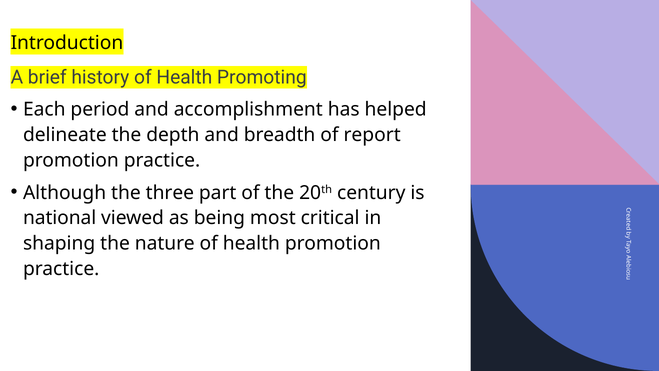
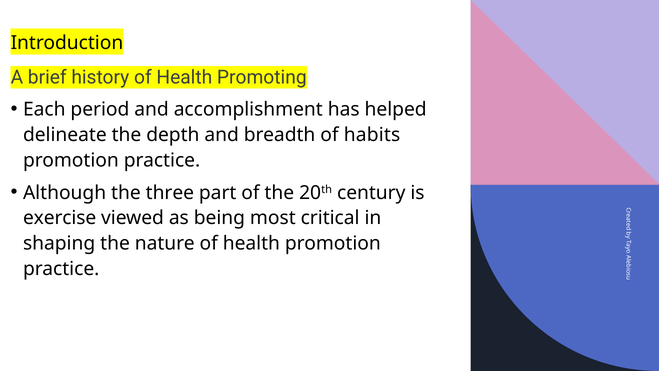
report: report -> habits (372, 135)
national: national -> exercise (60, 218)
